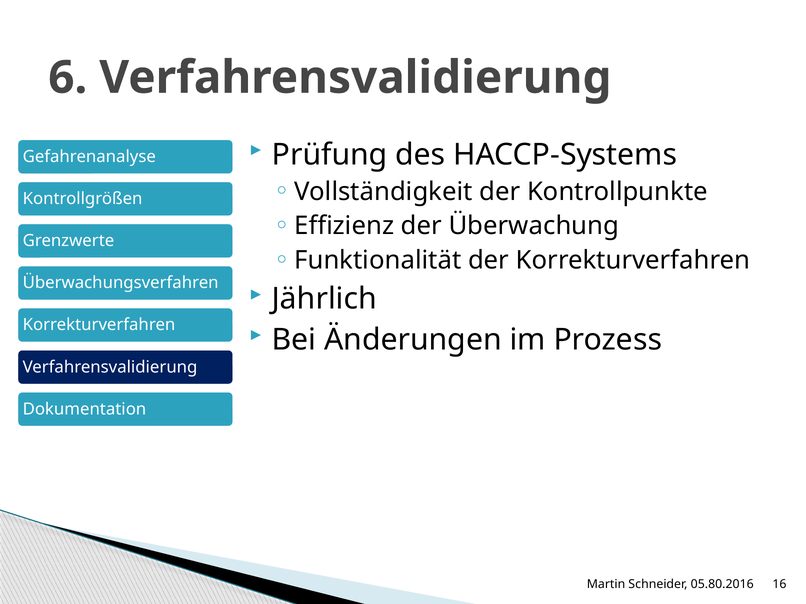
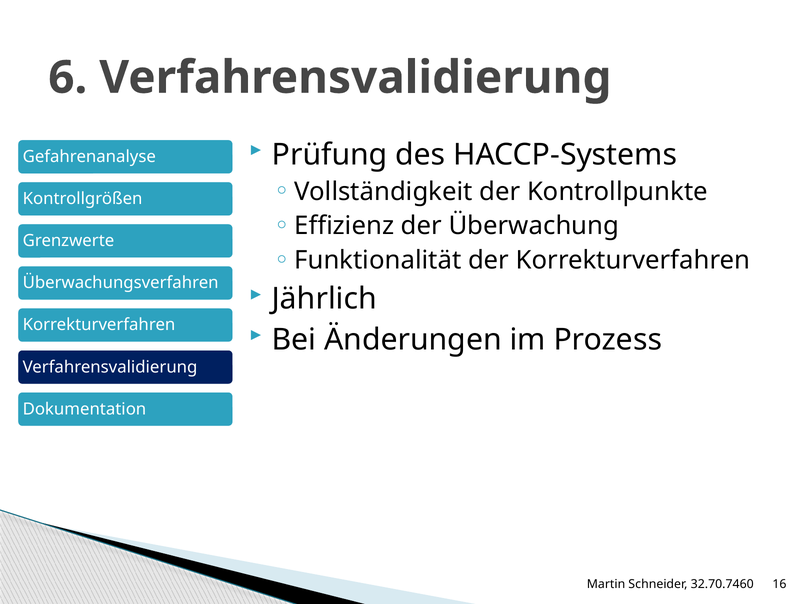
05.80.2016: 05.80.2016 -> 32.70.7460 (722, 584)
